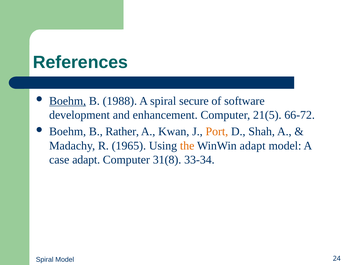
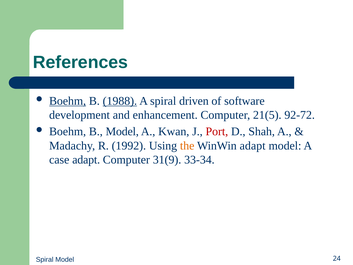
1988 underline: none -> present (120, 101)
secure: secure -> driven (194, 101)
66-72: 66-72 -> 92-72 (300, 115)
B Rather: Rather -> Model (122, 131)
Port colour: orange -> red (217, 131)
1965: 1965 -> 1992 (129, 146)
31(8: 31(8 -> 31(9 (167, 160)
